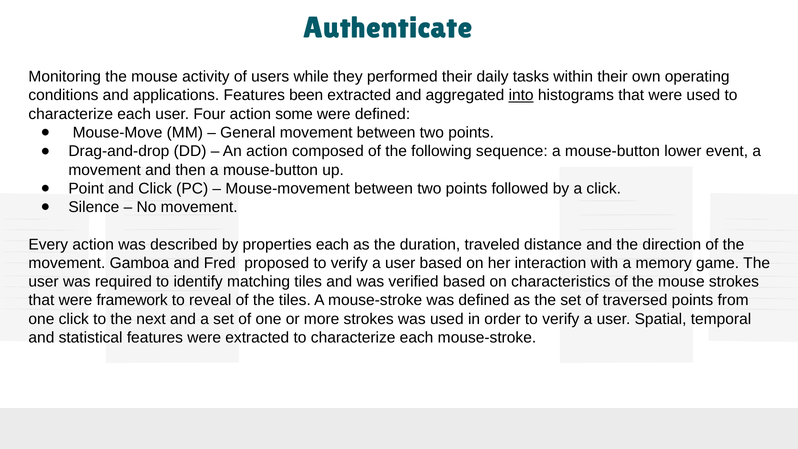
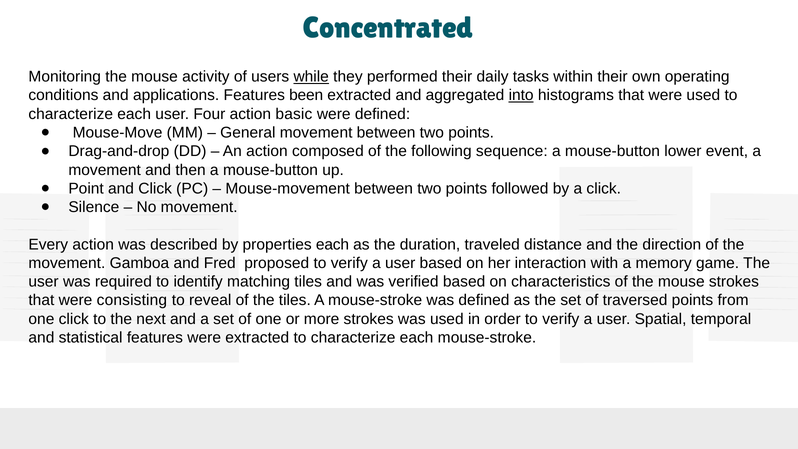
Authenticate: Authenticate -> Concentrated (388, 28)
while underline: none -> present (311, 77)
some: some -> basic (294, 114)
framework: framework -> consisting (132, 300)
